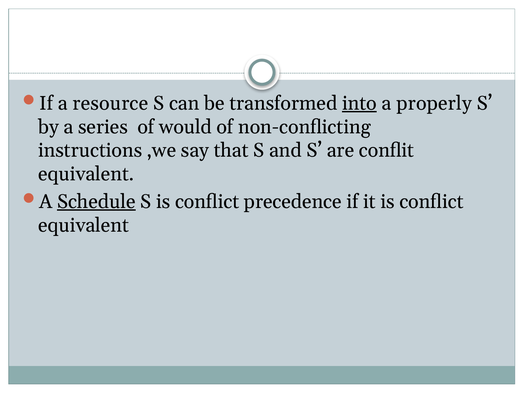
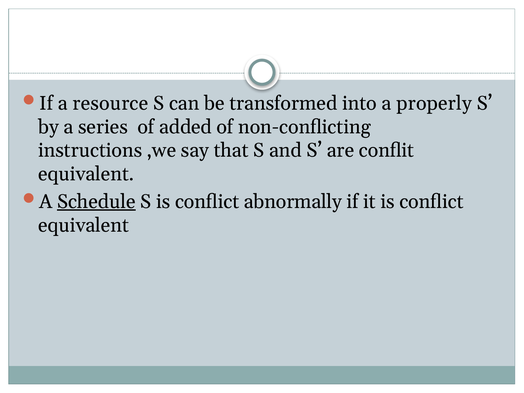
into underline: present -> none (359, 103)
would: would -> added (185, 127)
precedence: precedence -> abnormally (293, 202)
